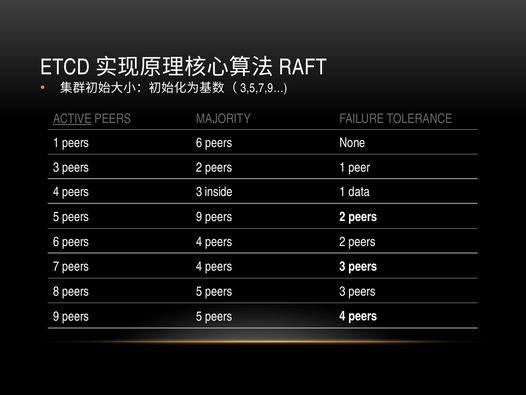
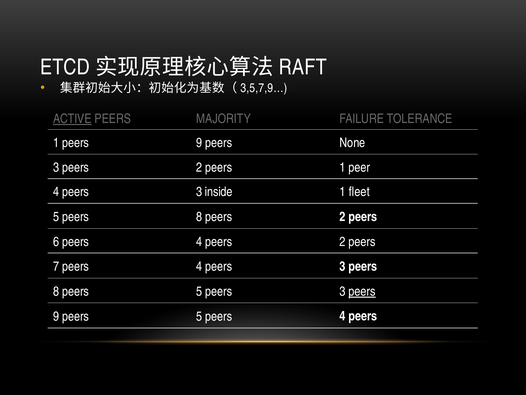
1 peers 6: 6 -> 9 (199, 143)
data: data -> fleet (359, 192)
5 peers 9: 9 -> 8 (199, 217)
peers underline: none -> present (362, 291)
